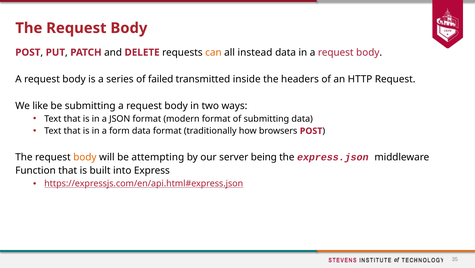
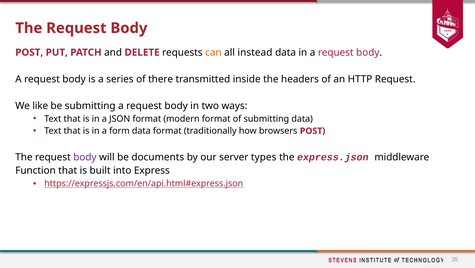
failed: failed -> there (161, 79)
body colour: orange -> purple (85, 157)
attempting: attempting -> documents (158, 157)
being: being -> types (264, 157)
